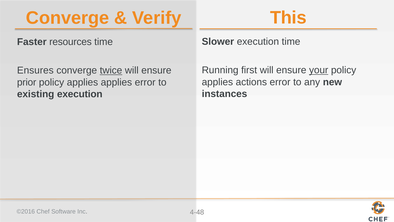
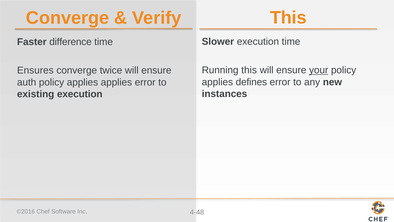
resources: resources -> difference (70, 42)
Running first: first -> this (249, 70)
twice underline: present -> none (111, 70)
actions: actions -> defines (251, 82)
prior: prior -> auth (27, 82)
